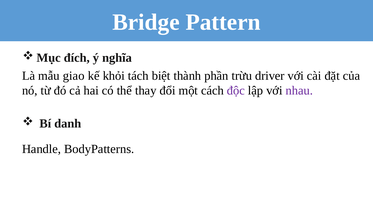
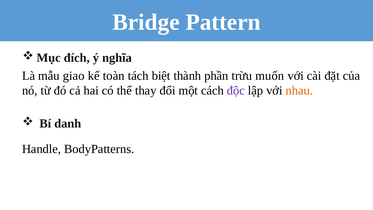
khỏi: khỏi -> toàn (114, 76)
driver: driver -> muốn (270, 76)
nhau colour: purple -> orange (299, 91)
